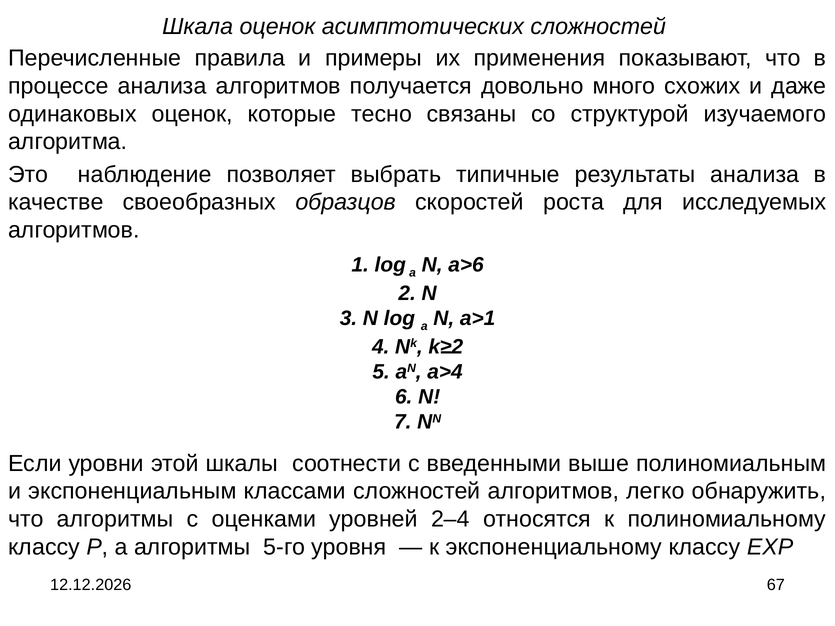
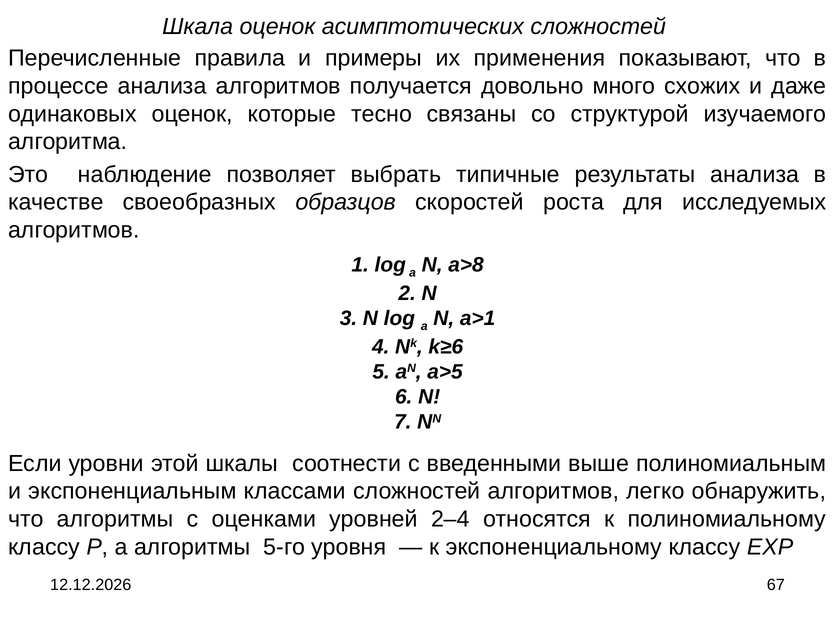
a>6: a>6 -> a>8 (466, 265)
k≥2: k≥2 -> k≥6 (446, 347)
a>4: a>4 -> a>5 (445, 372)
